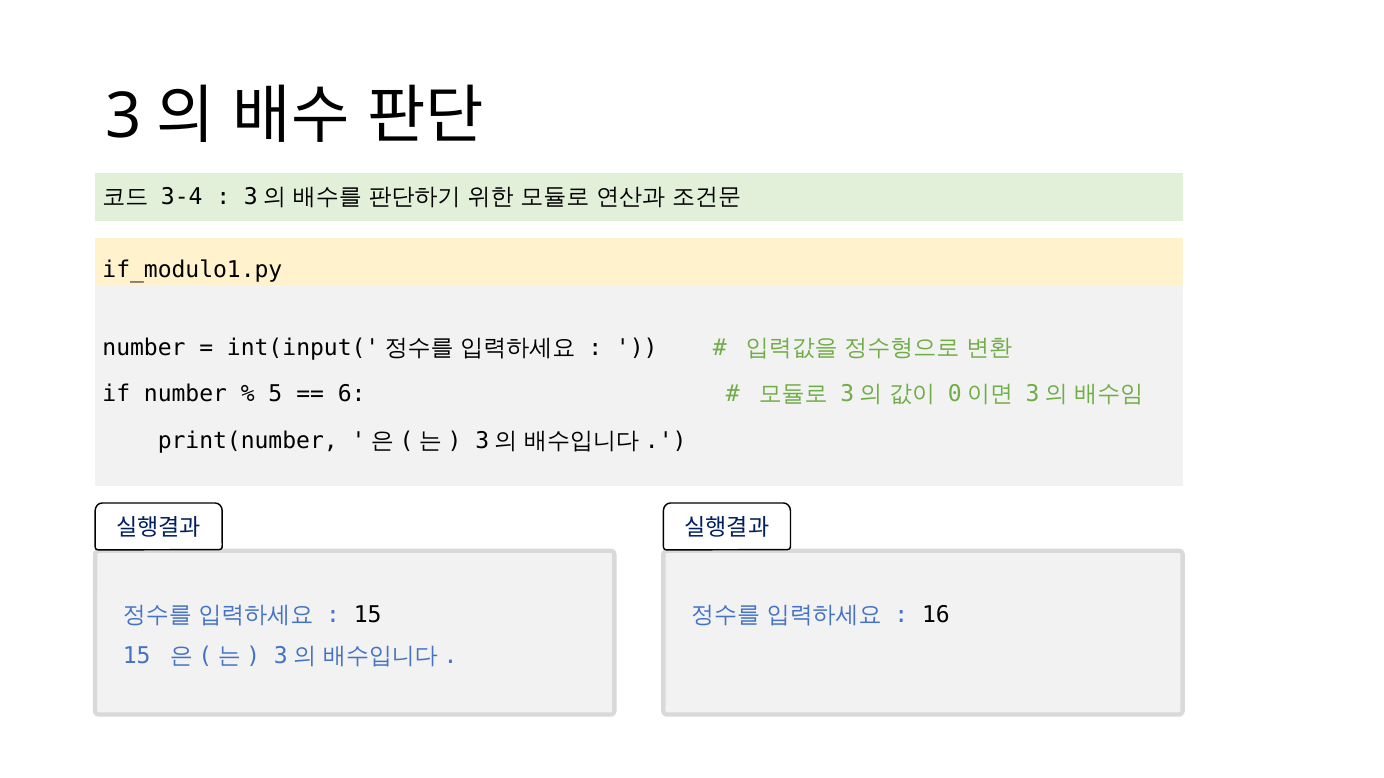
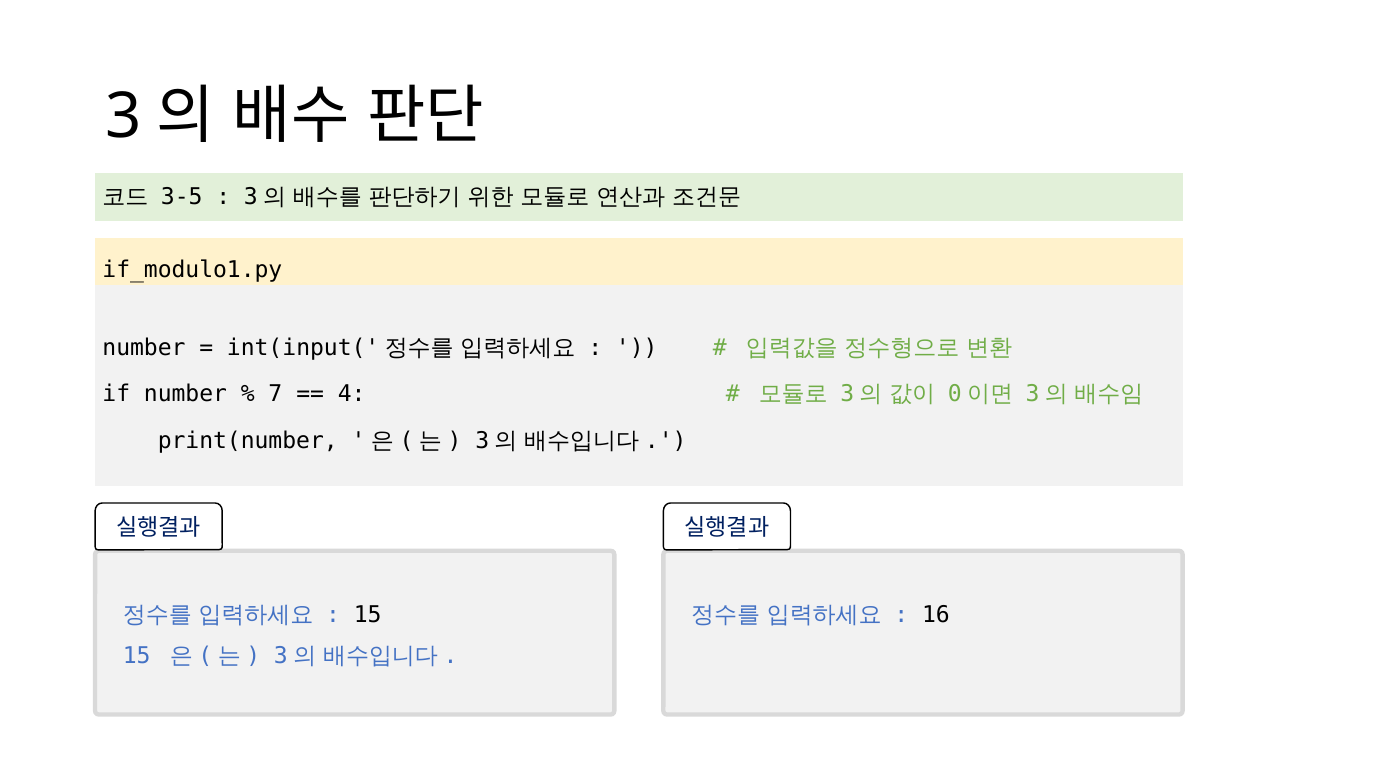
3-4: 3-4 -> 3-5 (182, 197)
5: 5 -> 7 (275, 394)
6: 6 -> 4 (352, 394)
